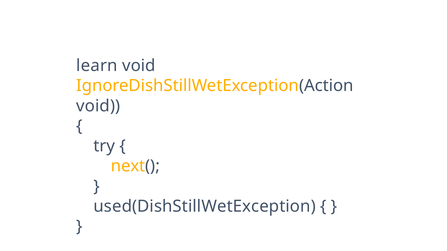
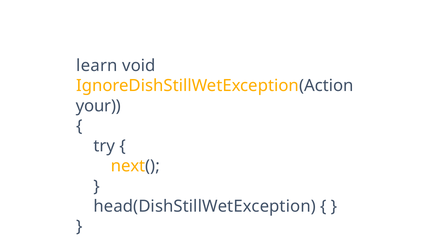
void: void -> your (98, 106)
used(DishStillWetException: used(DishStillWetException -> head(DishStillWetException (205, 207)
